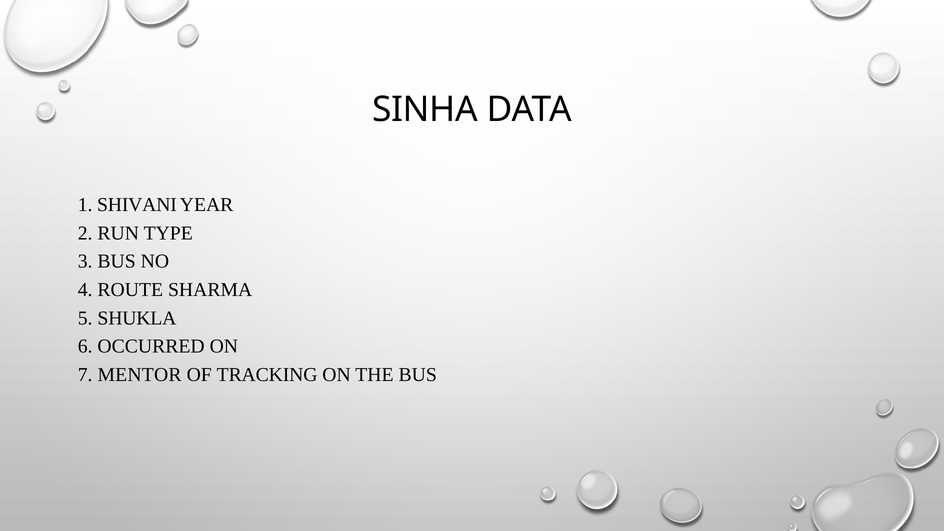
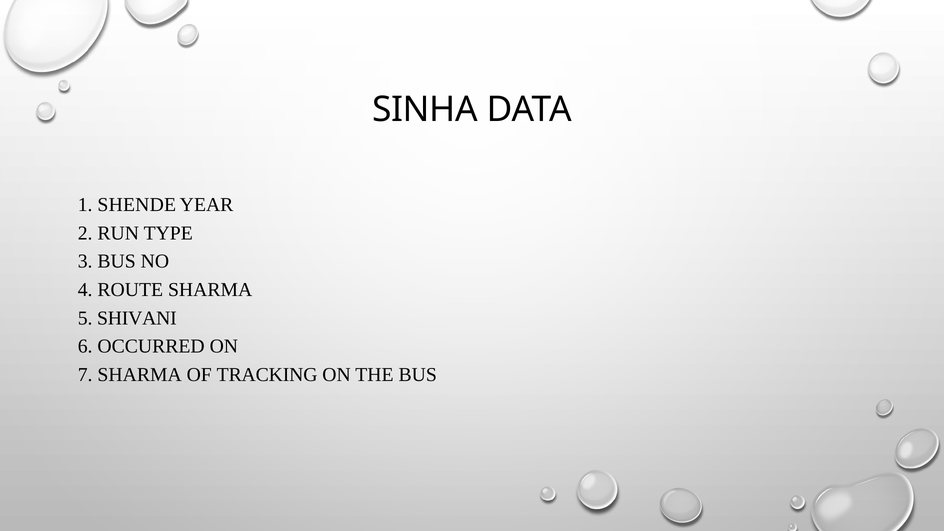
SHIVANI: SHIVANI -> SHENDE (137, 205)
SHUKLA: SHUKLA -> SHIVANI (137, 318)
7 MENTOR: MENTOR -> SHARMA (140, 375)
